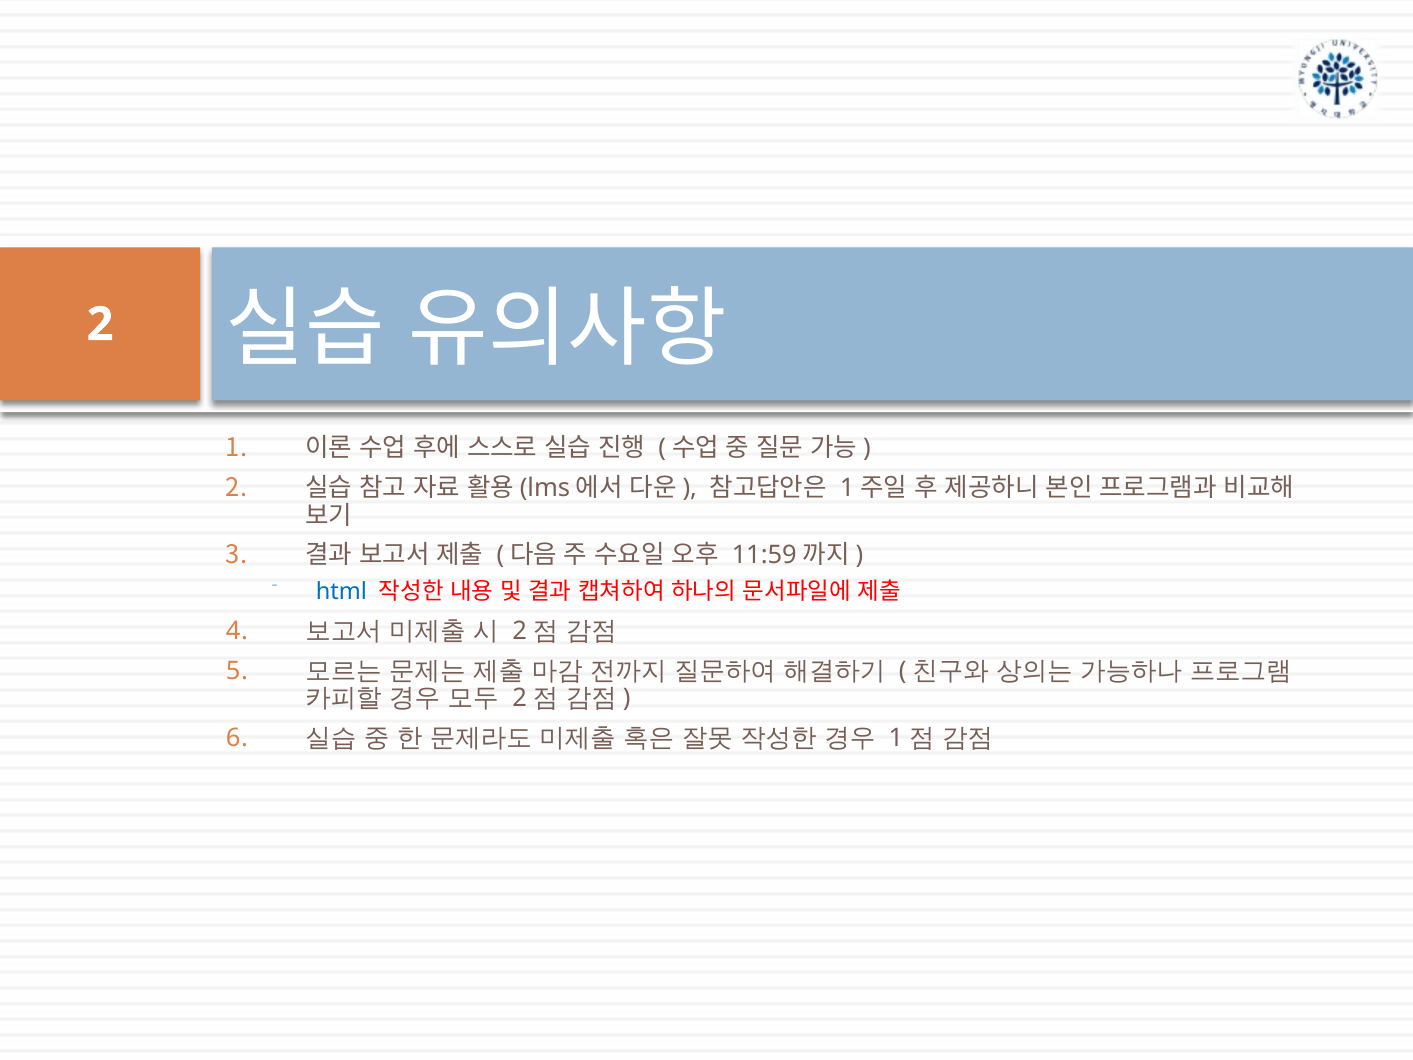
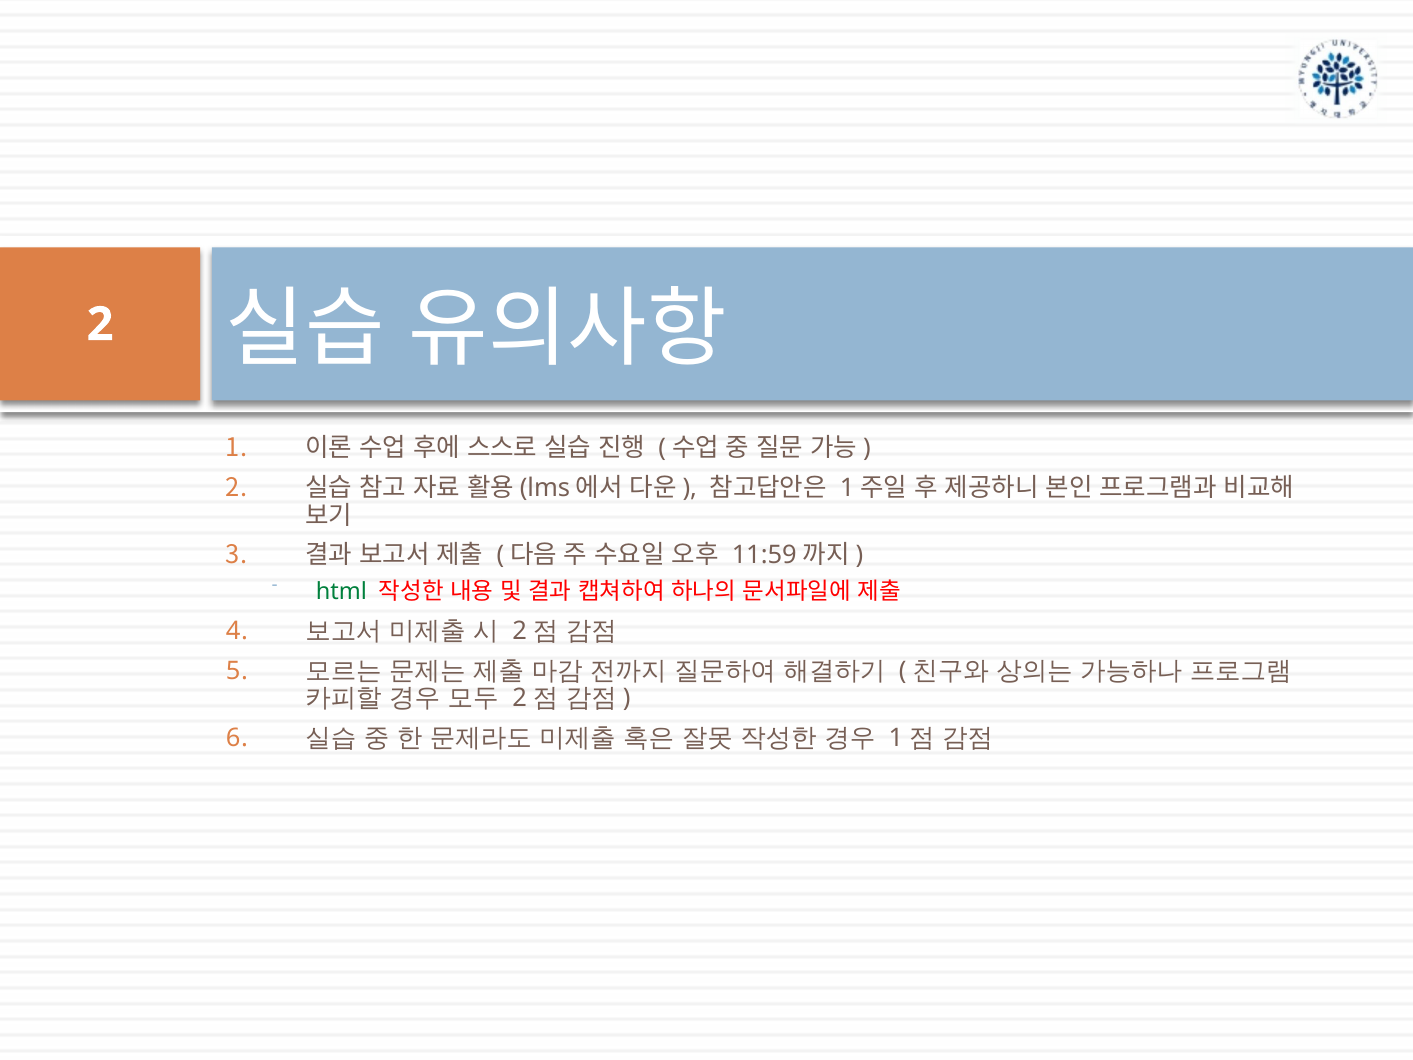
html colour: blue -> green (341, 591)
